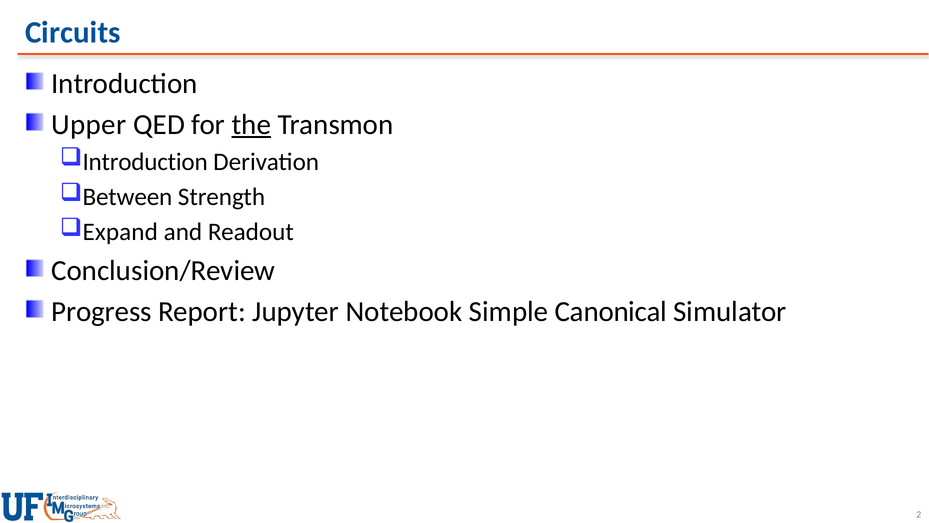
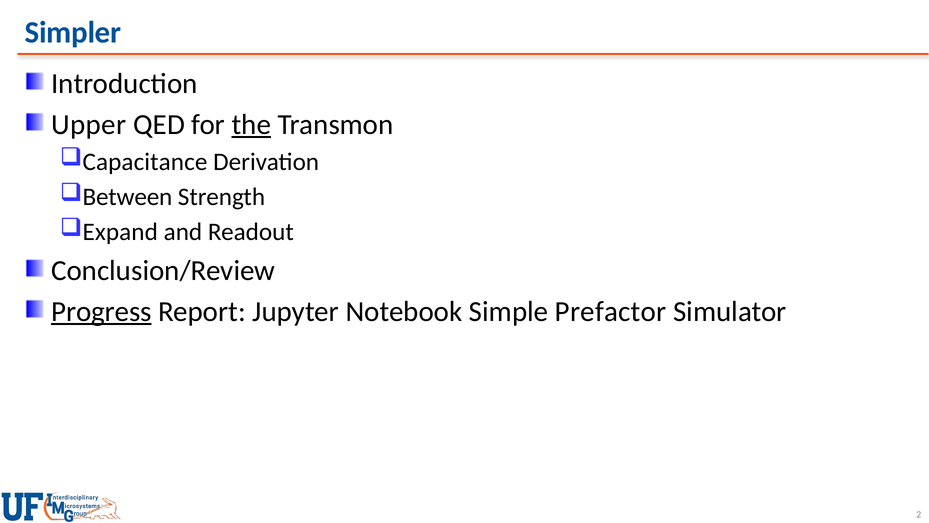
Circuits: Circuits -> Simpler (73, 33)
Introduction: Introduction -> Capacitance (145, 162)
Progress underline: none -> present (101, 311)
Canonical: Canonical -> Prefactor (611, 311)
